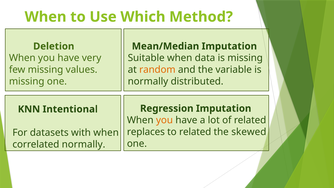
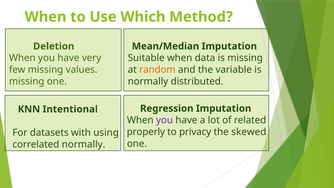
you colour: orange -> purple (164, 120)
replaces: replaces -> properly (146, 132)
to related: related -> privacy (195, 132)
with when: when -> using (106, 133)
